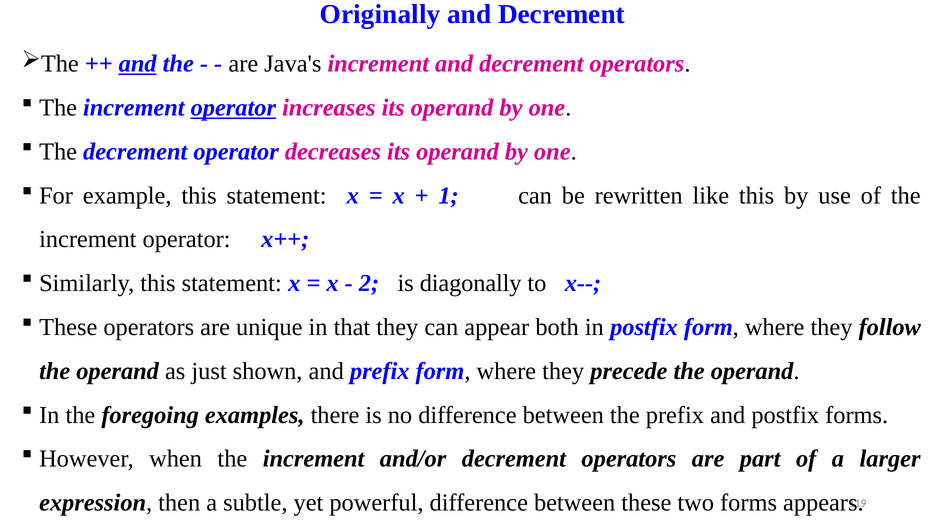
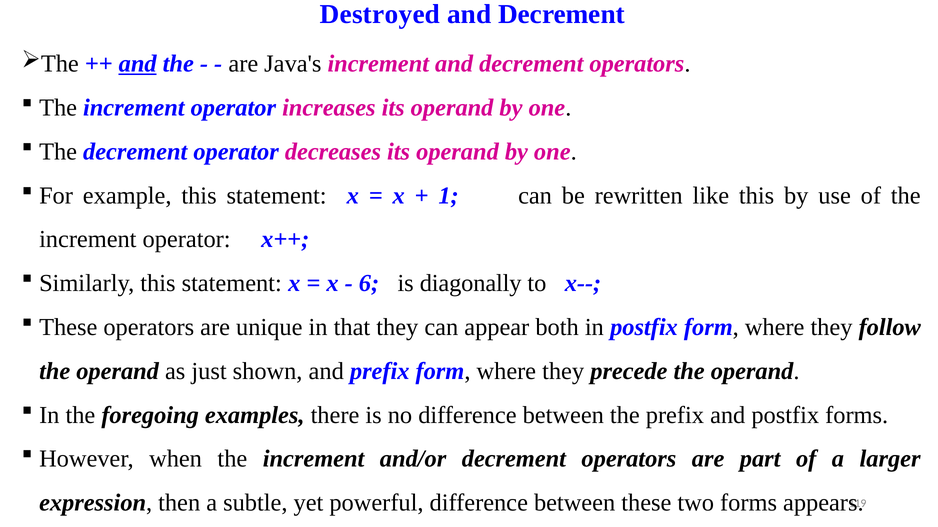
Originally: Originally -> Destroyed (380, 14)
operator underline: present -> none (233, 108)
2: 2 -> 6 (369, 284)
